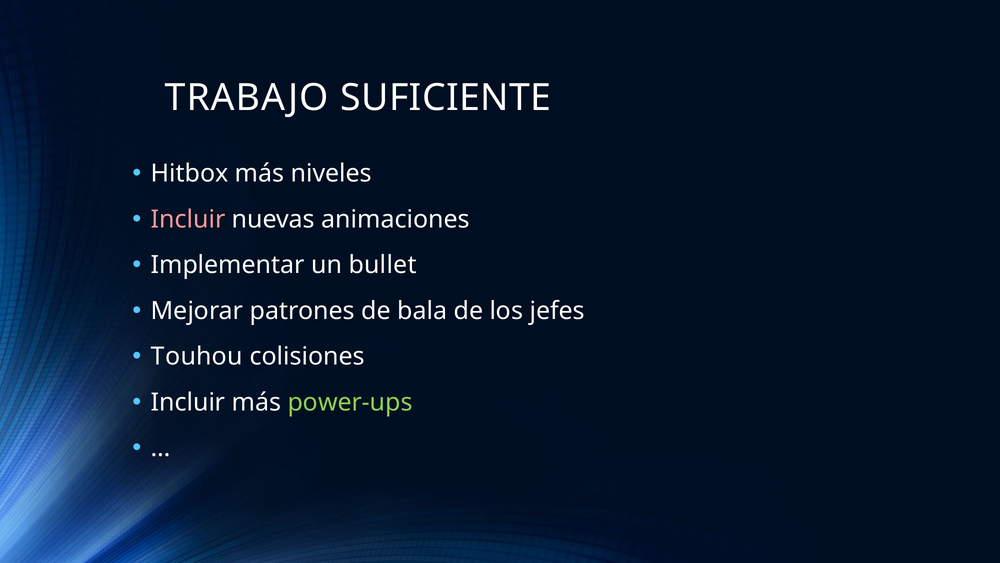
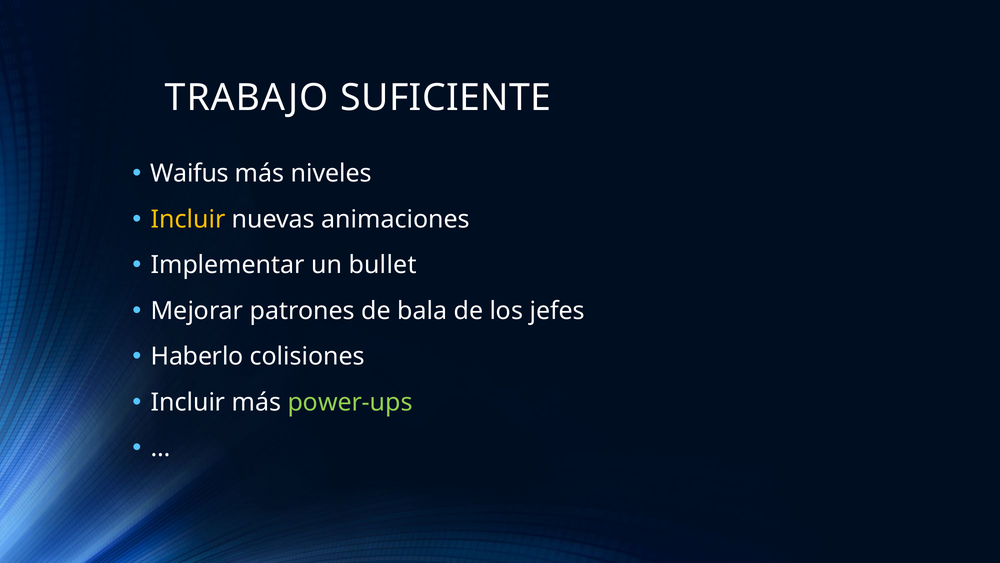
Hitbox: Hitbox -> Waifus (190, 173)
Incluir colour: pink -> yellow (188, 219)
Touhou: Touhou -> Haberlo (197, 356)
